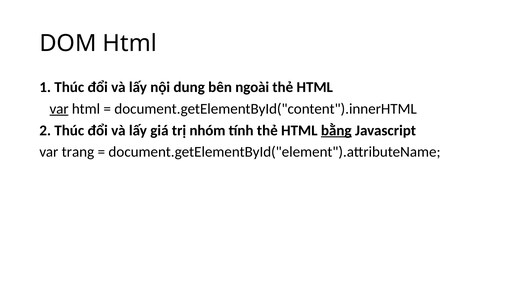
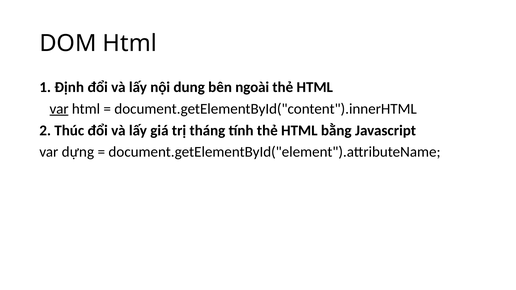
1 Thúc: Thúc -> Định (69, 87)
nhóm: nhóm -> tháng (207, 131)
bằng underline: present -> none (336, 131)
trang: trang -> dựng (78, 152)
